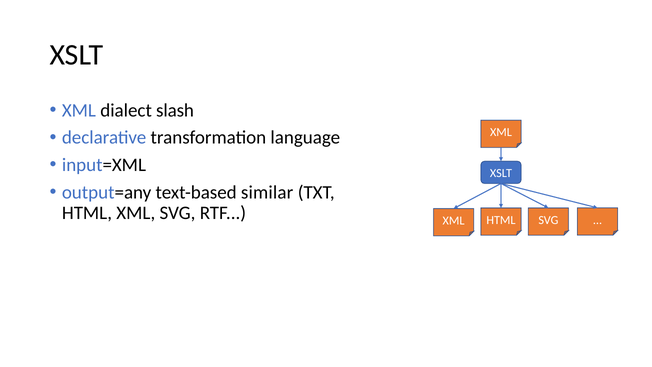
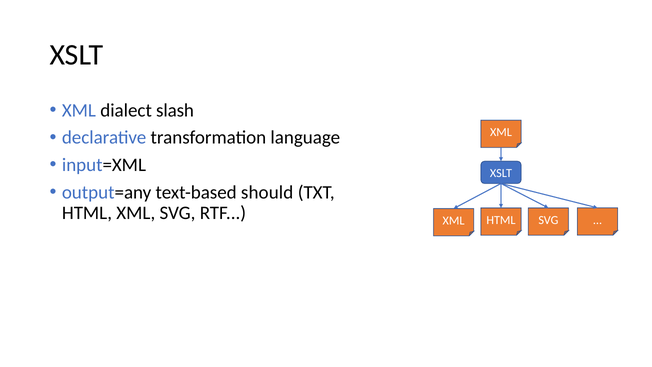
similar: similar -> should (267, 192)
